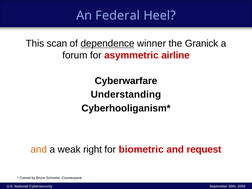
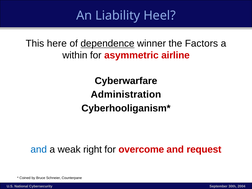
Federal: Federal -> Liability (118, 16)
scan: scan -> here (57, 44)
Granick: Granick -> Factors (201, 44)
forum: forum -> within (75, 55)
Understanding: Understanding -> Administration (126, 95)
and colour: orange -> blue (39, 149)
biometric: biometric -> overcome (141, 149)
